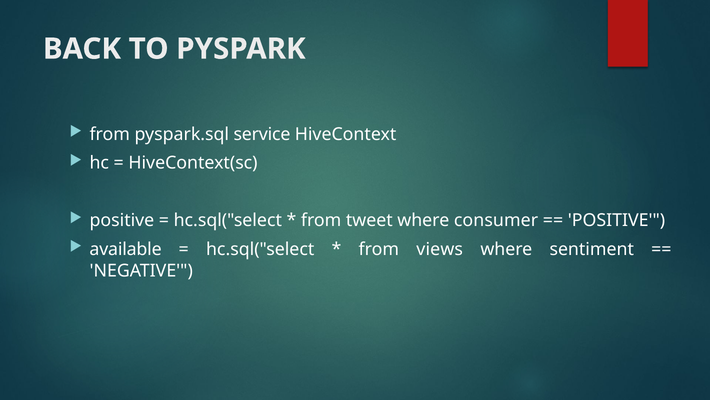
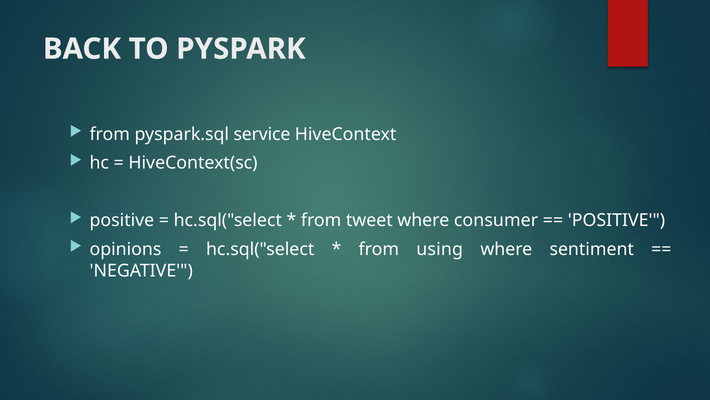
available: available -> opinions (125, 249)
views: views -> using (440, 249)
